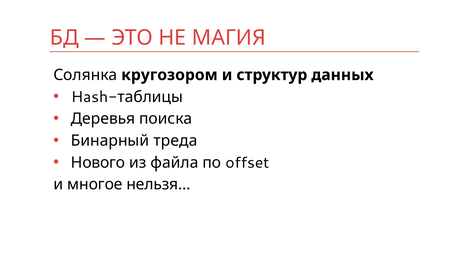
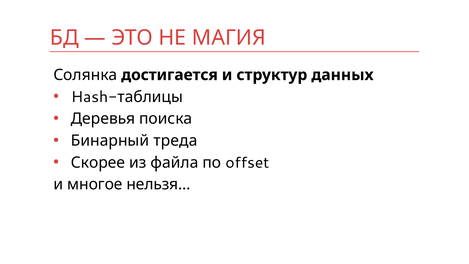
кругозором: кругозором -> достигается (170, 75)
Нового: Нового -> Скорее (98, 162)
